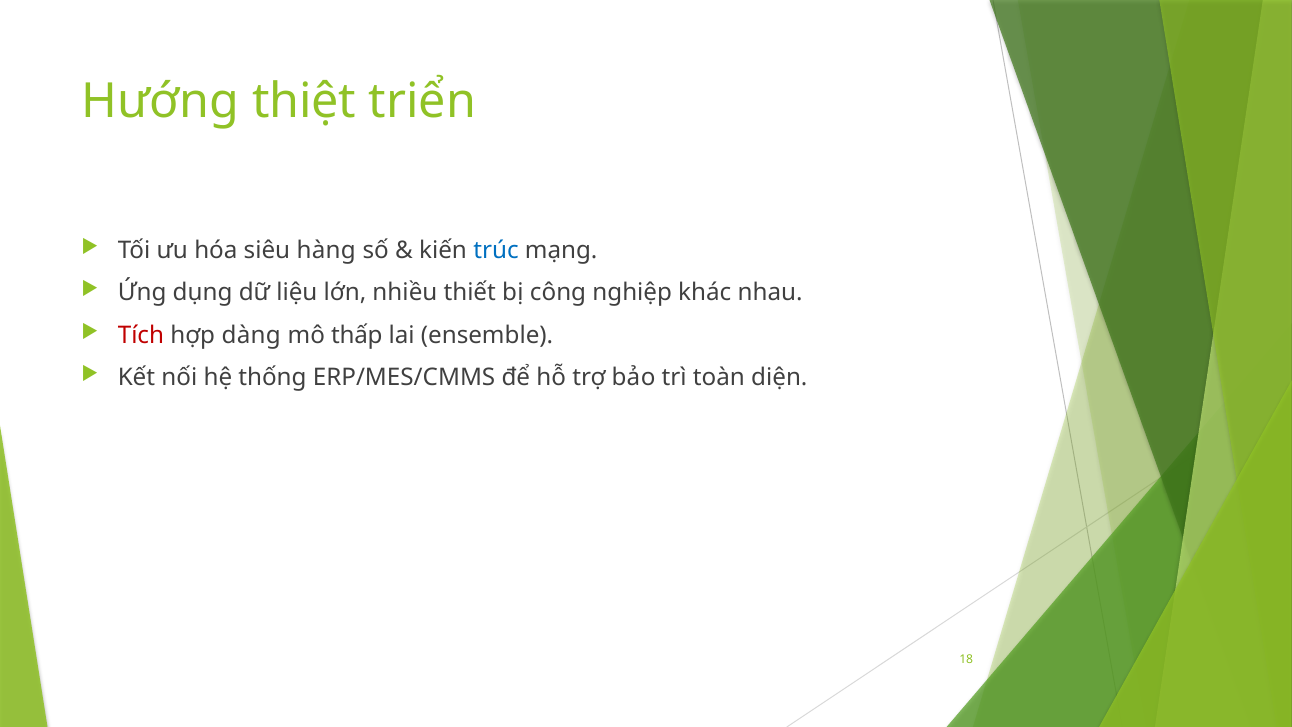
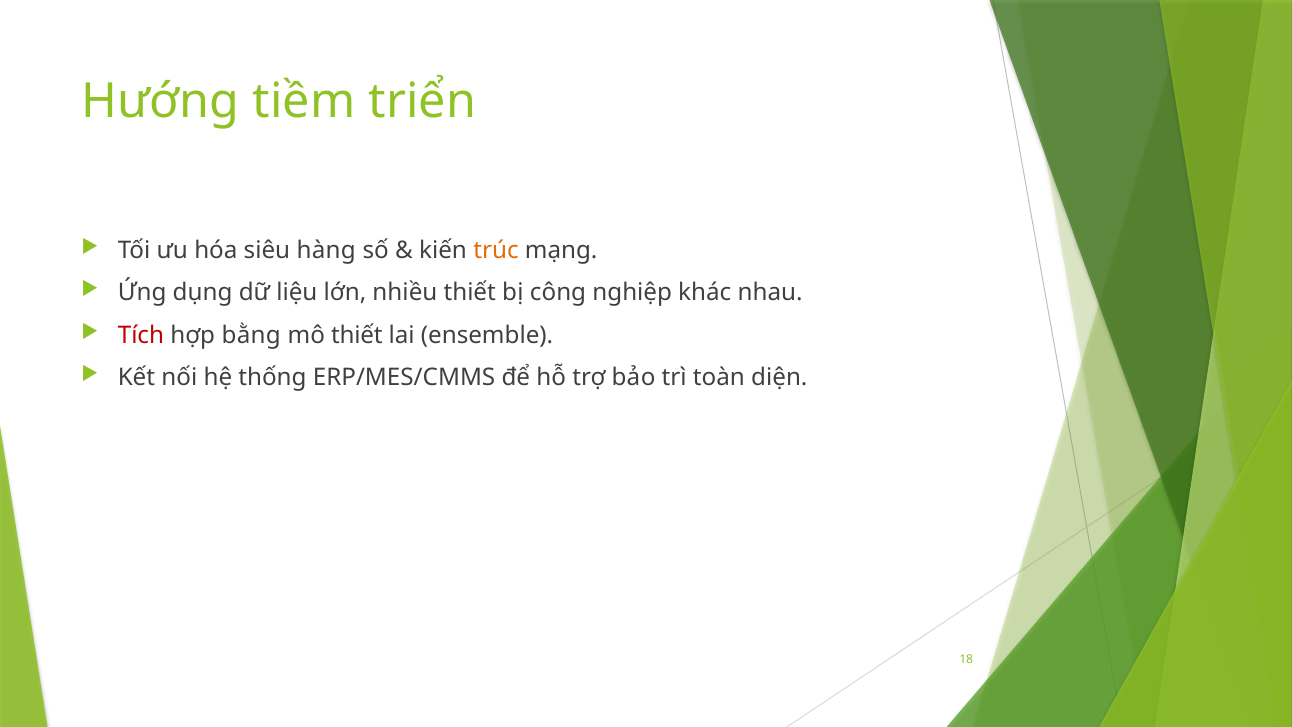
thiệt: thiệt -> tiềm (304, 102)
trúc colour: blue -> orange (496, 250)
dàng: dàng -> bằng (251, 335)
mô thấp: thấp -> thiết (357, 335)
